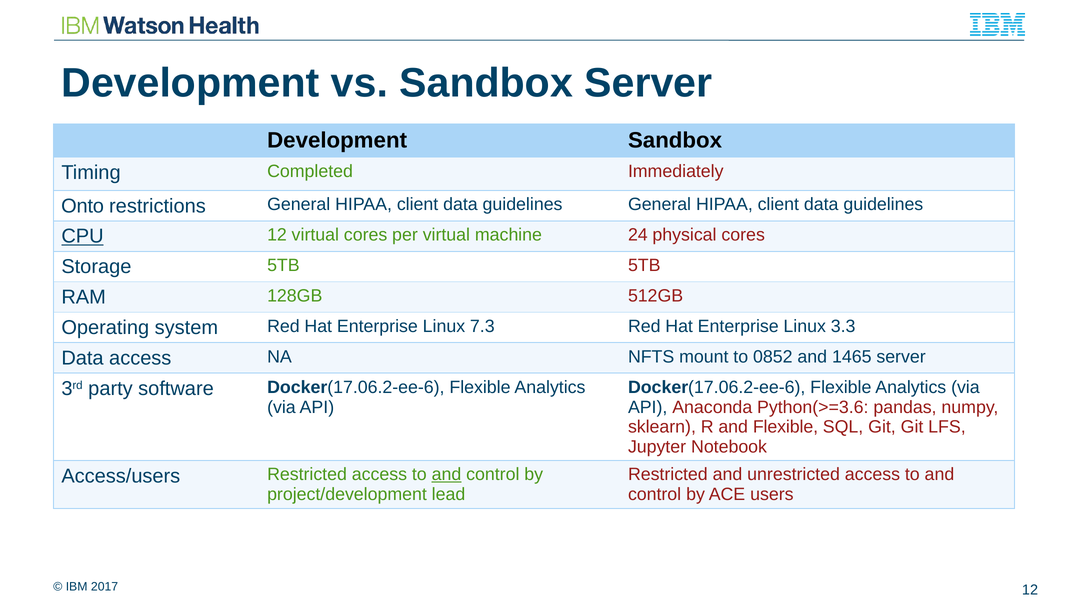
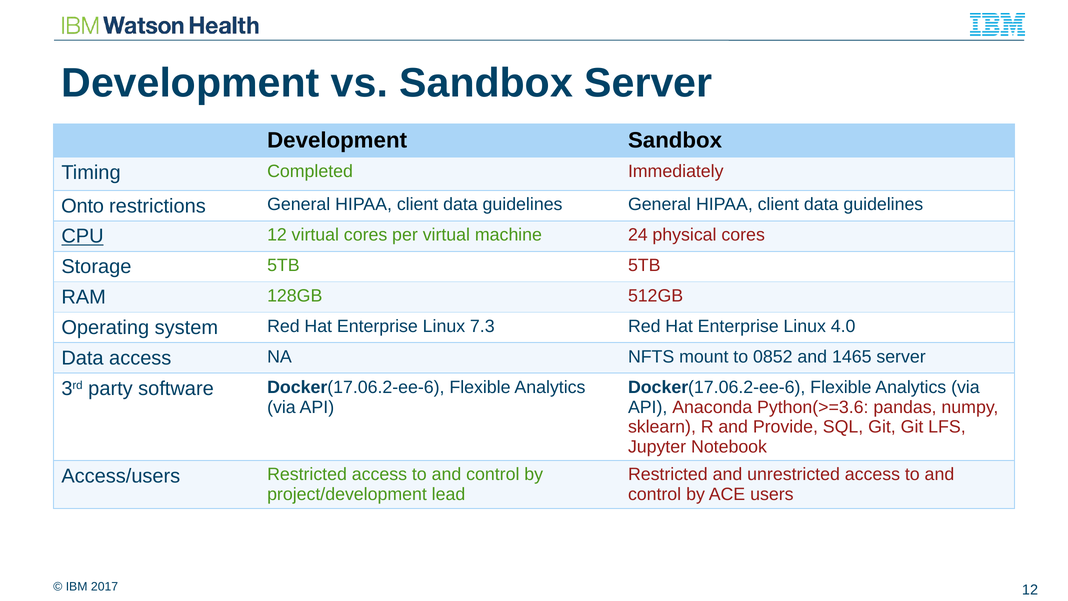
3.3: 3.3 -> 4.0 (843, 326)
and Flexible: Flexible -> Provide (785, 427)
and underline: present -> none (446, 474)
